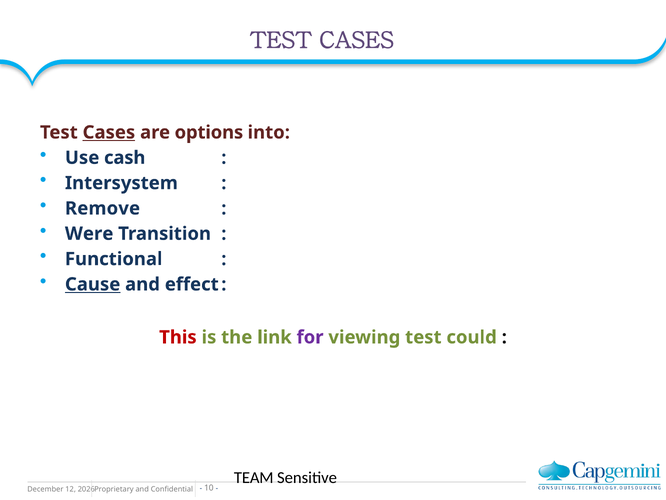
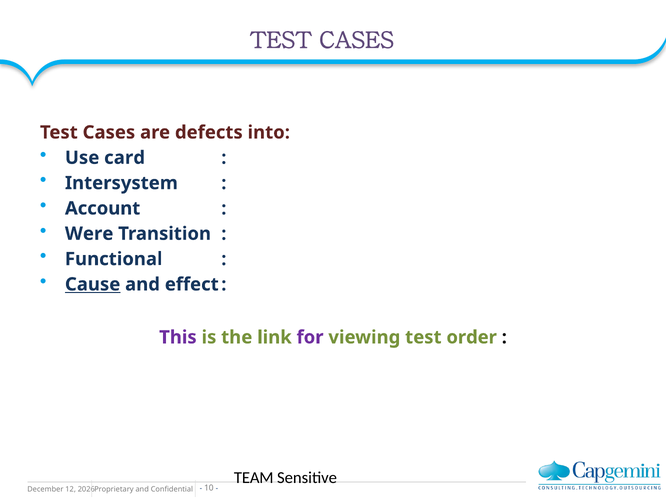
Cases underline: present -> none (109, 132)
options: options -> defects (209, 132)
cash: cash -> card (125, 158)
Remove: Remove -> Account (103, 208)
This colour: red -> purple (178, 337)
could: could -> order (472, 337)
